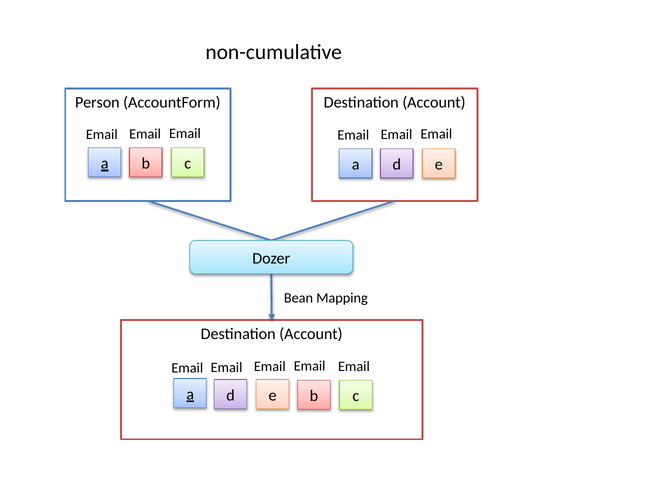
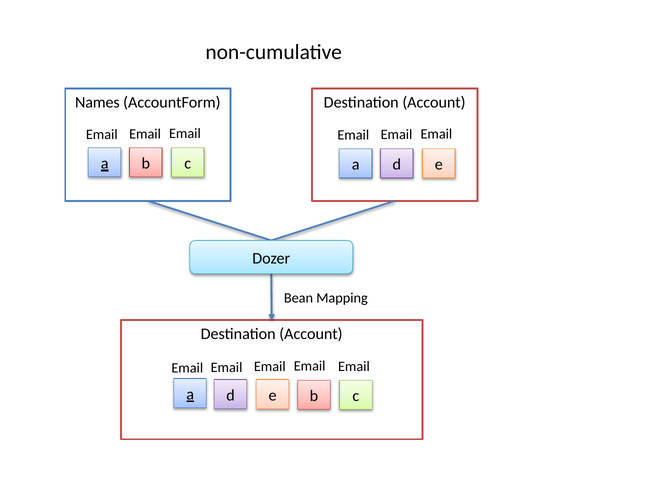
Person: Person -> Names (97, 102)
